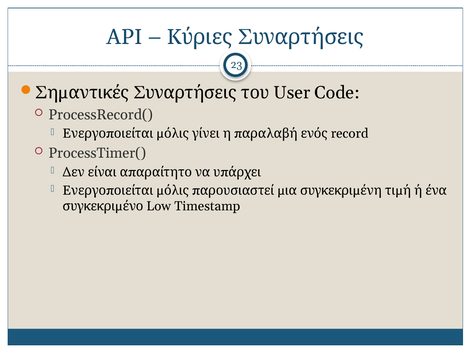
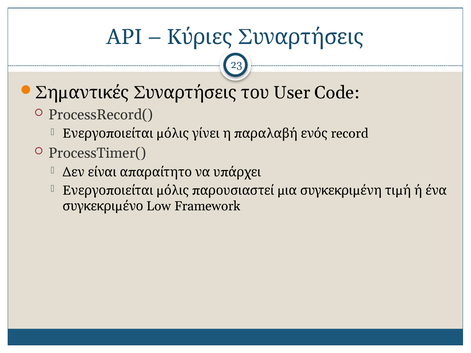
Timestamp: Timestamp -> Framework (207, 206)
